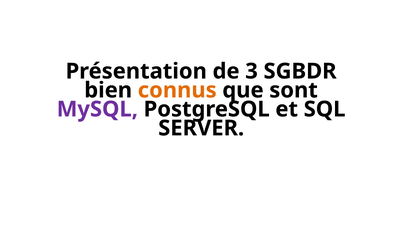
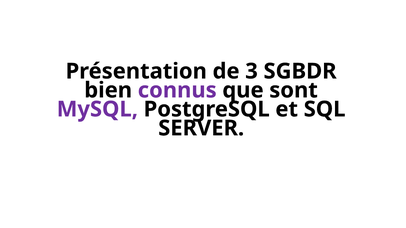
connus colour: orange -> purple (177, 90)
